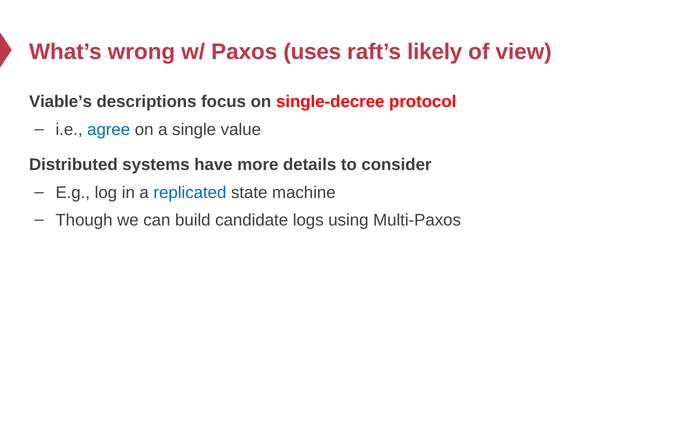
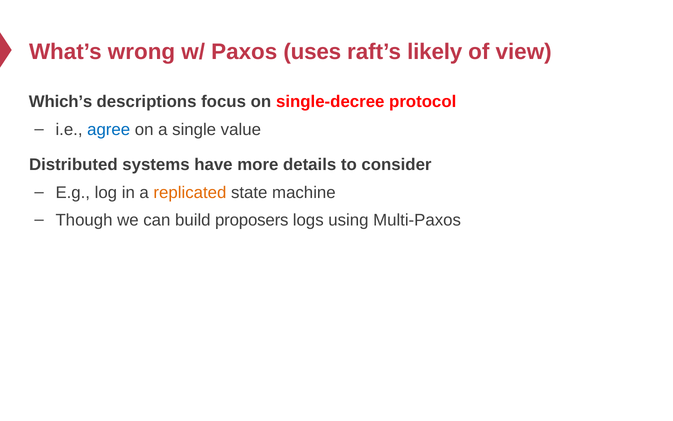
Viable’s: Viable’s -> Which’s (61, 102)
replicated colour: blue -> orange (190, 192)
candidate: candidate -> proposers (252, 220)
